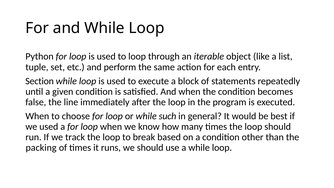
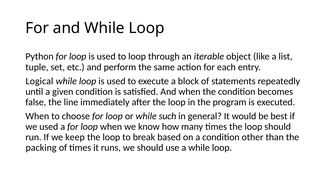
Section: Section -> Logical (39, 81)
track: track -> keep (75, 137)
